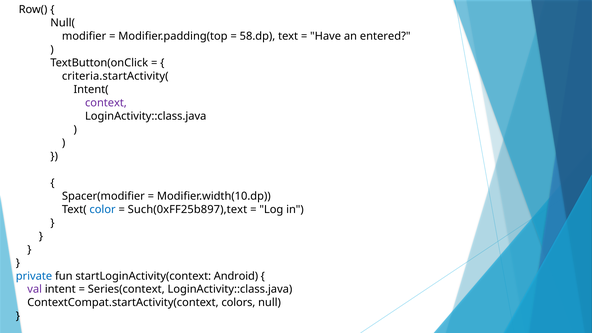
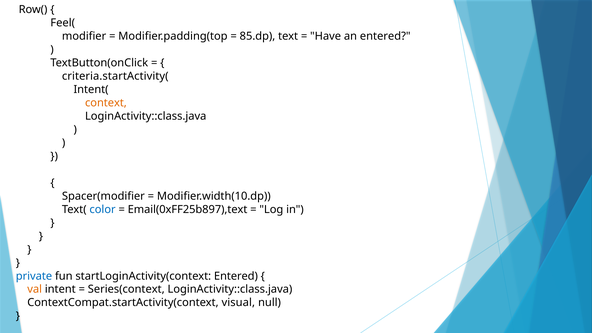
Null(: Null( -> Feel( (63, 23)
58.dp: 58.dp -> 85.dp (257, 36)
context colour: purple -> orange (106, 103)
Such(0xFF25b897),text: Such(0xFF25b897),text -> Email(0xFF25b897),text (188, 209)
startLoginActivity(context Android: Android -> Entered (236, 276)
val colour: purple -> orange (35, 289)
colors: colors -> visual (238, 303)
